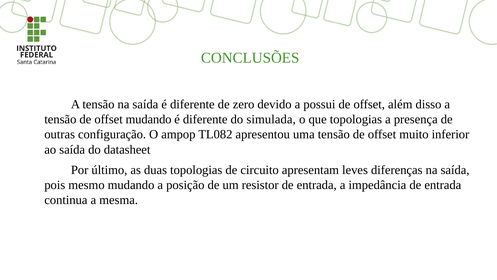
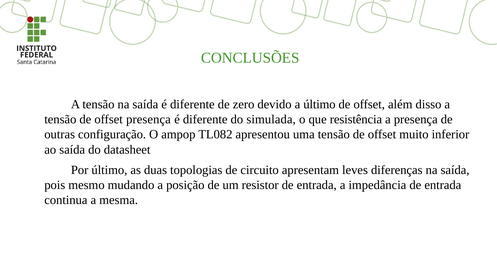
a possui: possui -> último (319, 104)
offset mudando: mudando -> presença (148, 119)
que topologias: topologias -> resistência (356, 119)
